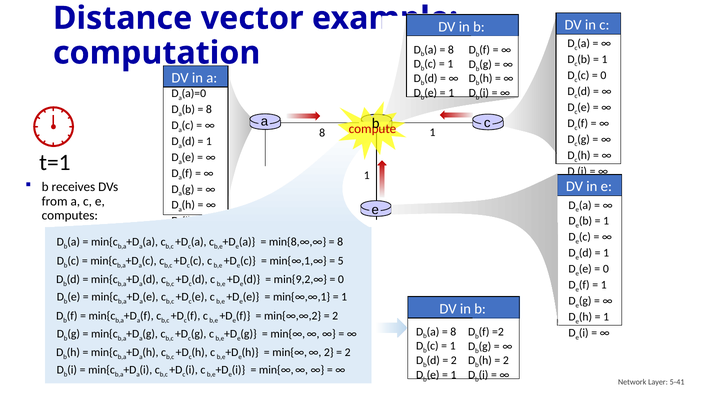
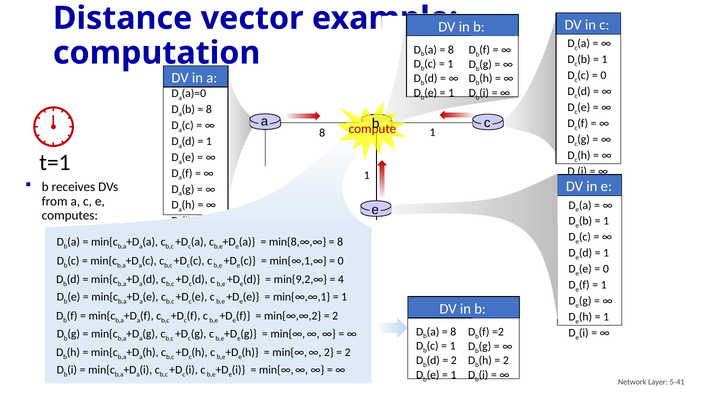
5: 5 -> 0 (341, 261)
0: 0 -> 4 (341, 280)
